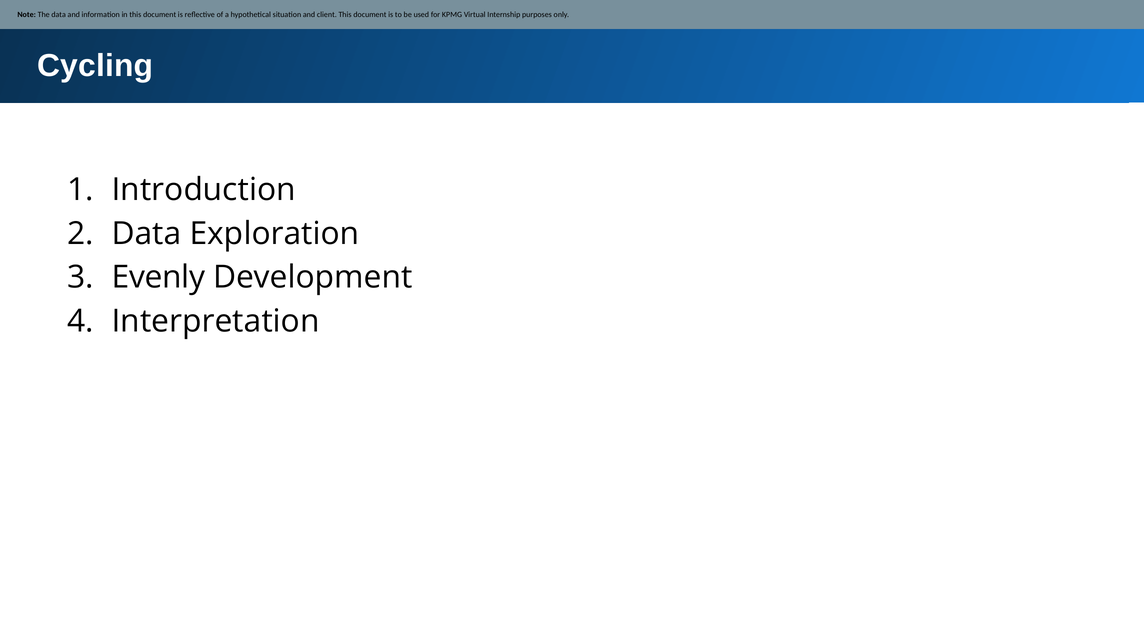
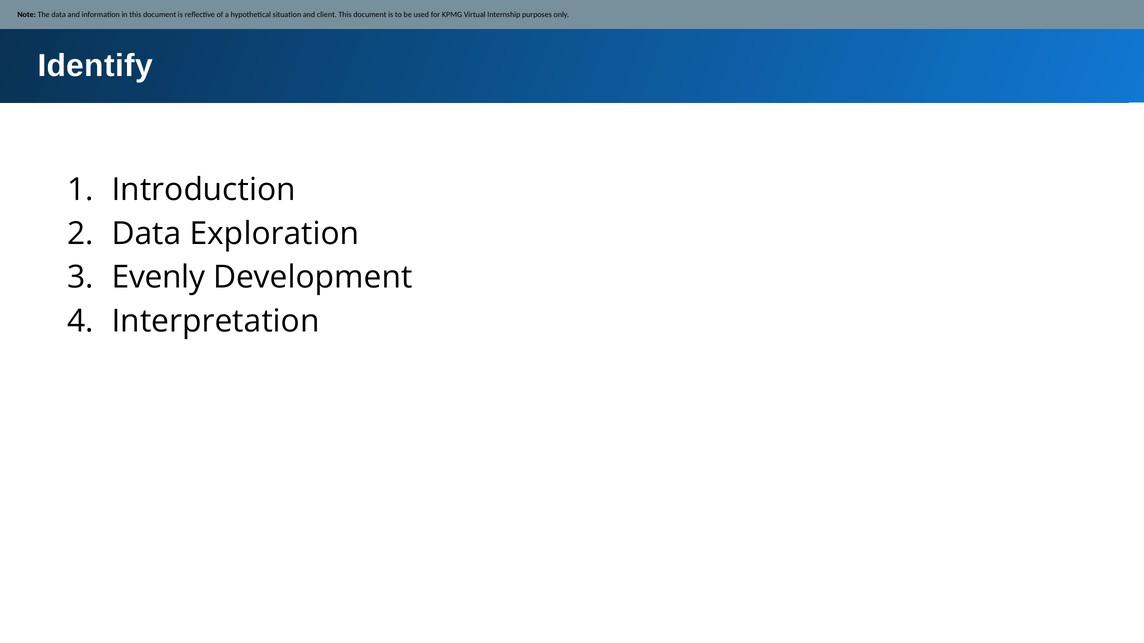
Cycling: Cycling -> Identify (95, 66)
